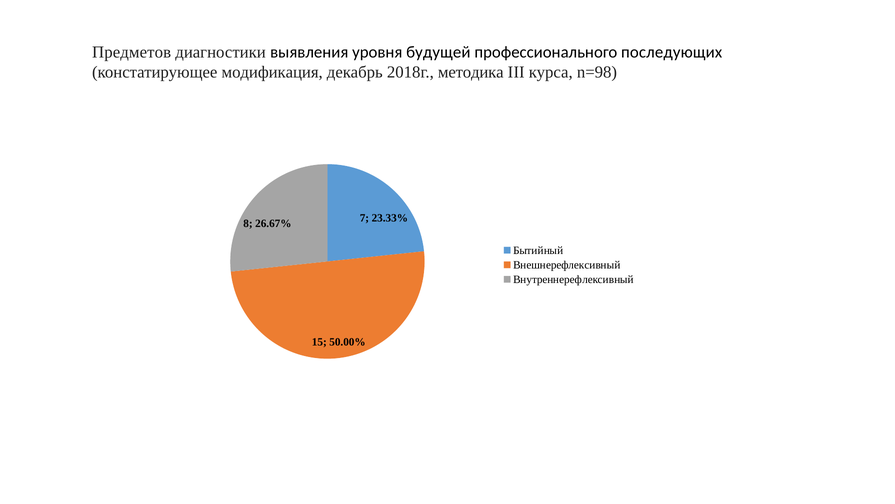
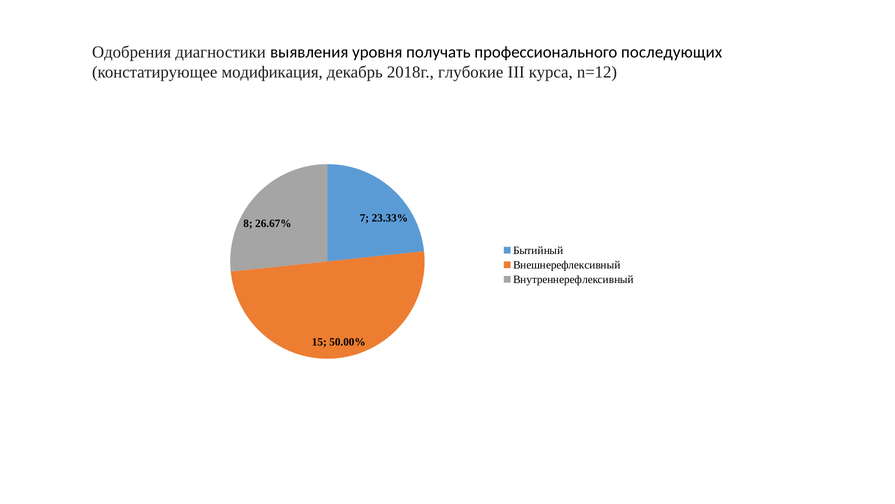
Предметов: Предметов -> Одобрения (132, 52)
будущей: будущей -> получать (438, 52)
методика: методика -> глубокие (471, 72)
n=98: n=98 -> n=12 (597, 72)
